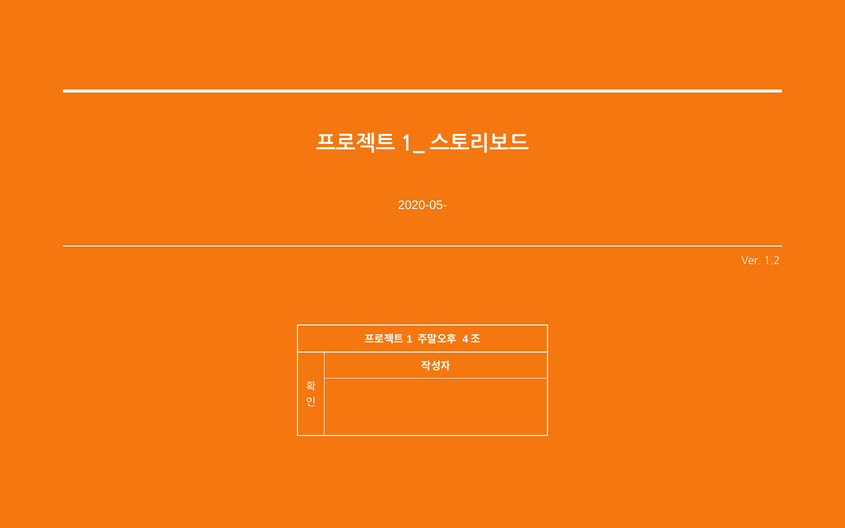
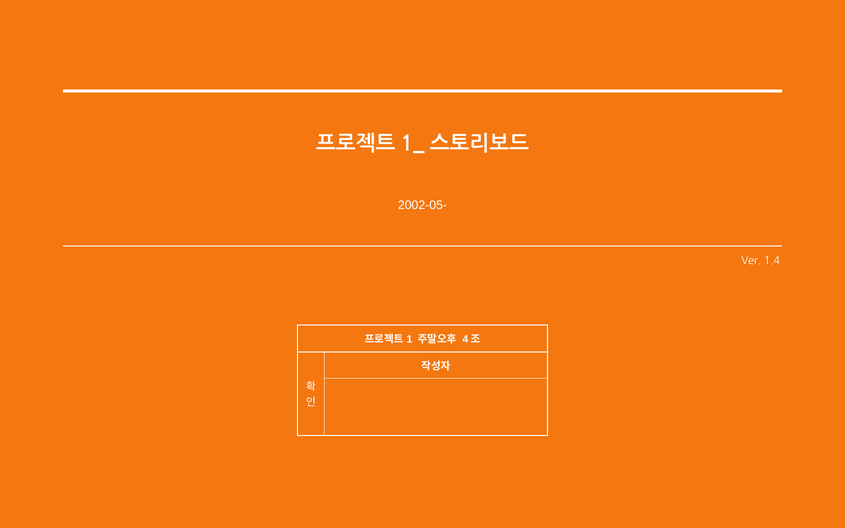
2020-05-: 2020-05- -> 2002-05- (422, 205)
1.2: 1.2 -> 1.4 (772, 261)
